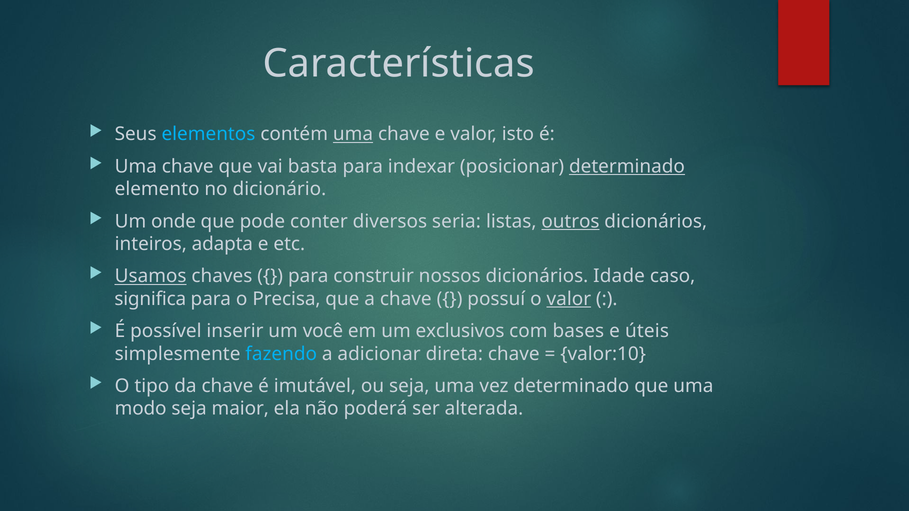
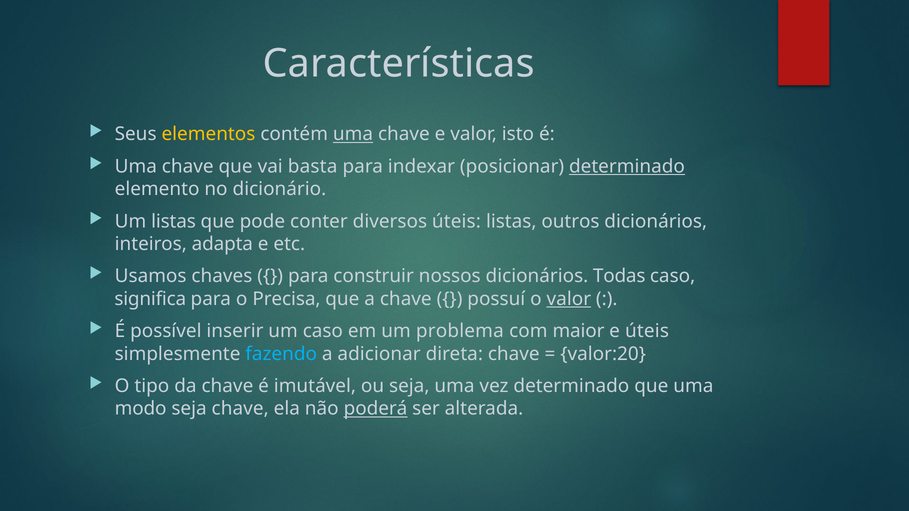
elementos colour: light blue -> yellow (208, 134)
Um onde: onde -> listas (174, 221)
diversos seria: seria -> úteis (456, 221)
outros underline: present -> none (570, 221)
Usamos underline: present -> none (151, 276)
Idade: Idade -> Todas (619, 276)
um você: você -> caso (323, 331)
exclusivos: exclusivos -> problema (460, 331)
bases: bases -> maior (578, 331)
valor:10: valor:10 -> valor:20 (603, 354)
seja maior: maior -> chave (240, 409)
poderá underline: none -> present (376, 409)
